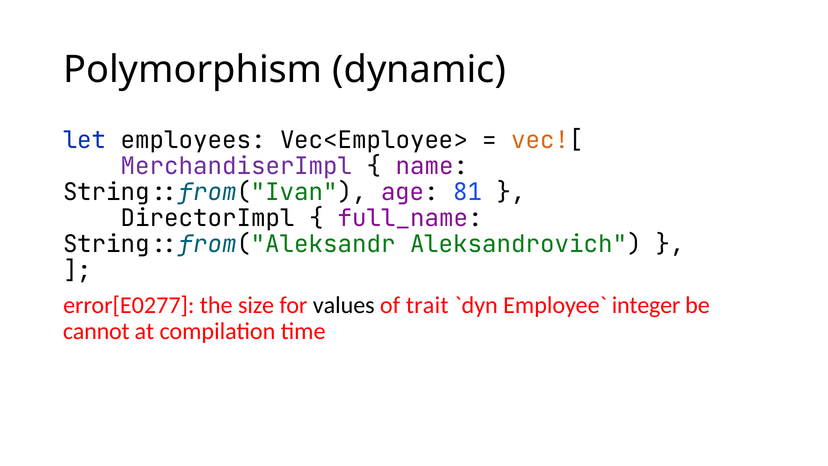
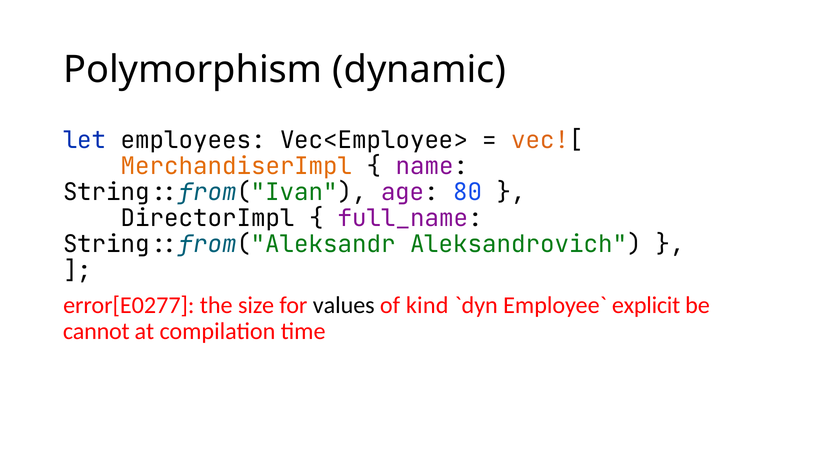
MerchandiserImpl colour: purple -> orange (237, 166)
81: 81 -> 80 (468, 192)
trait: trait -> kind (427, 305)
integer: integer -> explicit (646, 305)
